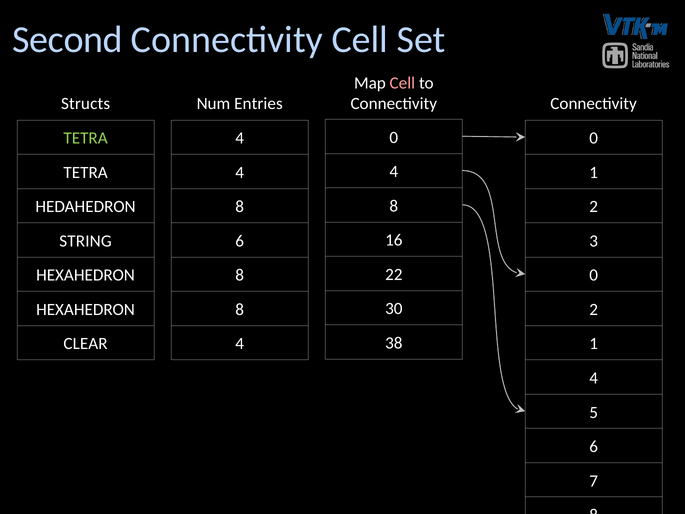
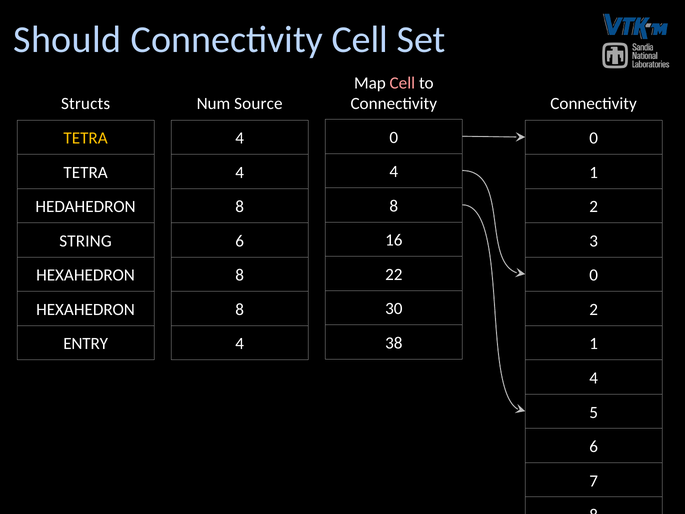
Second: Second -> Should (67, 40)
Entries: Entries -> Source (258, 104)
TETRA colour: light green -> yellow (86, 138)
CLEAR: CLEAR -> ENTRY (86, 344)
